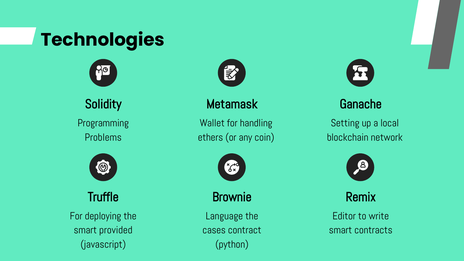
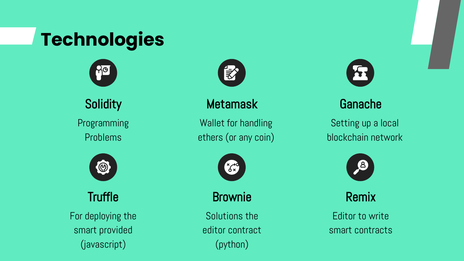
Language: Language -> Solutions (224, 216)
cases: cases -> editor (214, 230)
